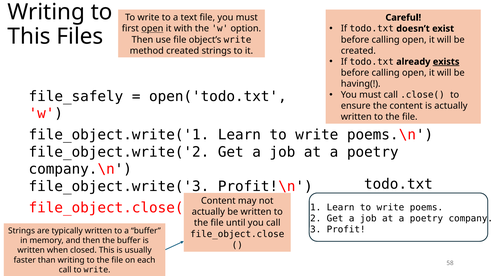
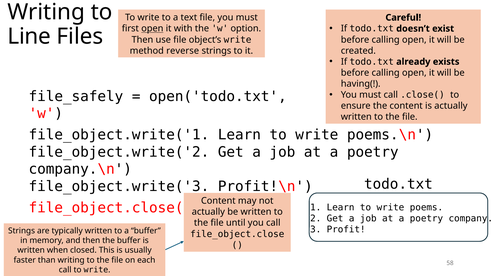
This: This -> Line (29, 37)
method created: created -> reverse (183, 51)
exists underline: present -> none (446, 62)
